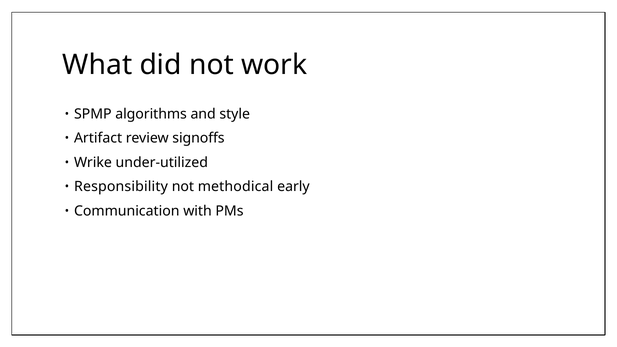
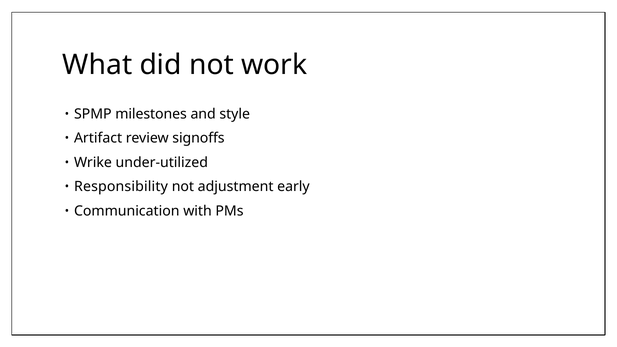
algorithms: algorithms -> milestones (151, 114)
methodical: methodical -> adjustment (236, 187)
